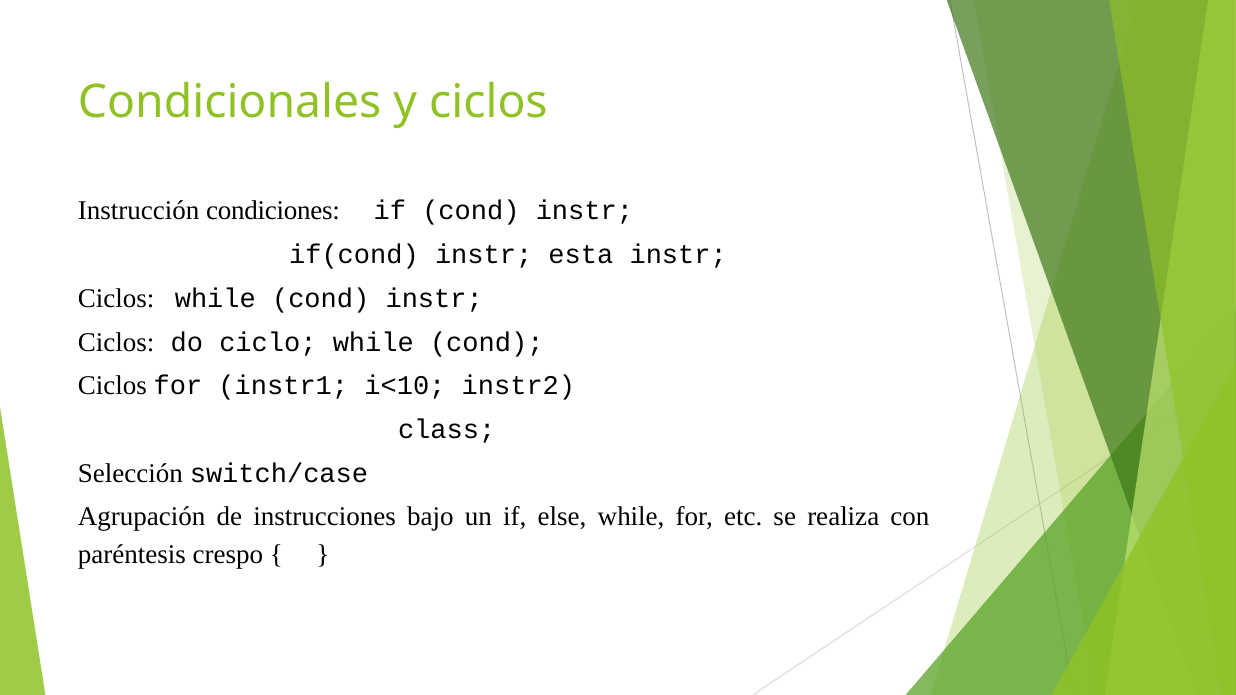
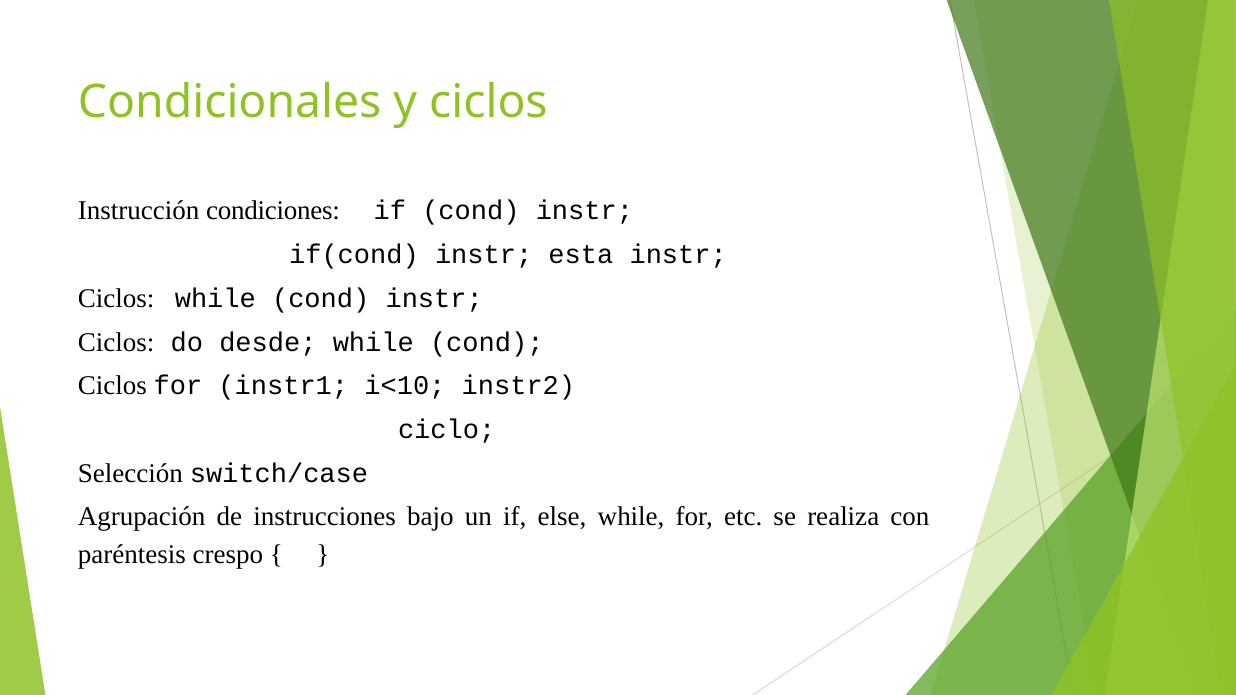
ciclo: ciclo -> desde (268, 342)
class: class -> ciclo (447, 430)
